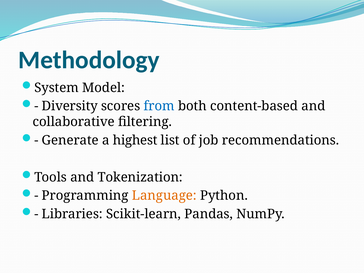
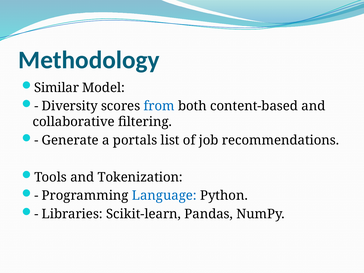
System: System -> Similar (57, 88)
highest: highest -> portals (135, 140)
Language colour: orange -> blue (164, 196)
